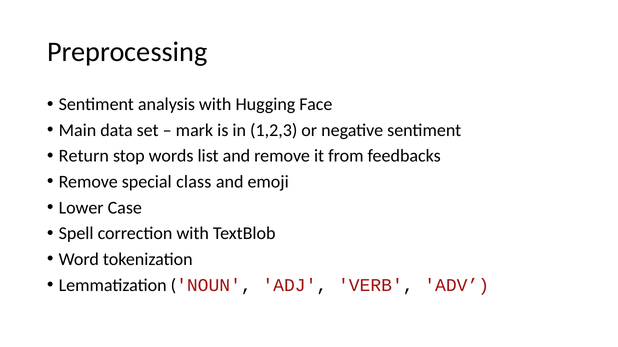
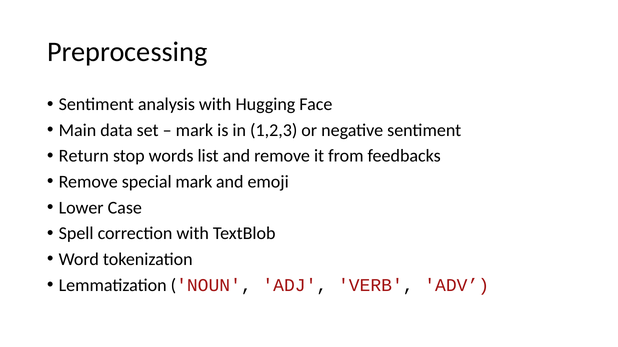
special class: class -> mark (194, 182)
